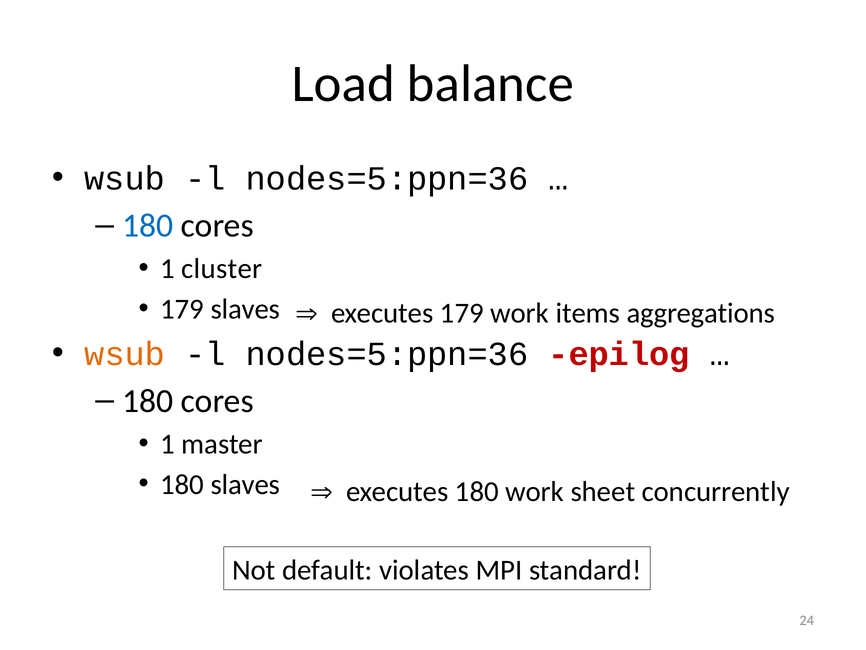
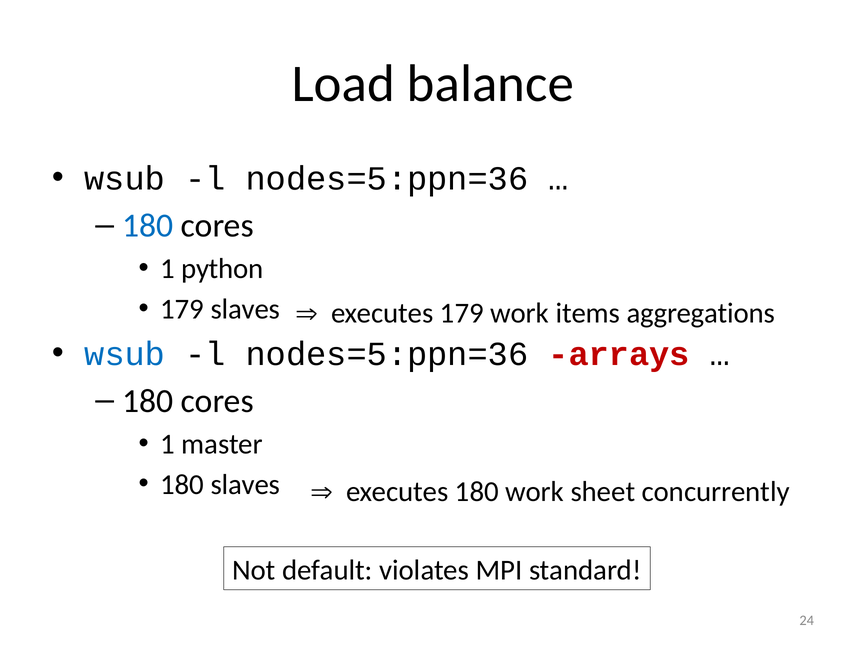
cluster: cluster -> python (222, 269)
wsub colour: orange -> blue (125, 354)
epilog: epilog -> arrays (619, 354)
